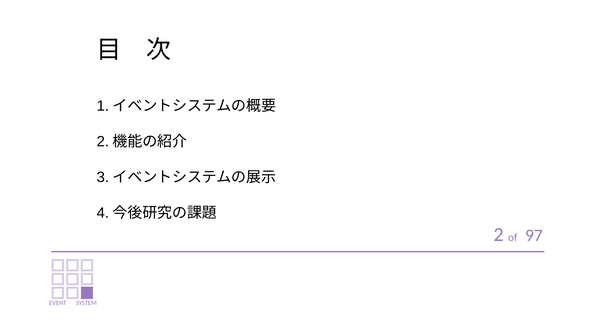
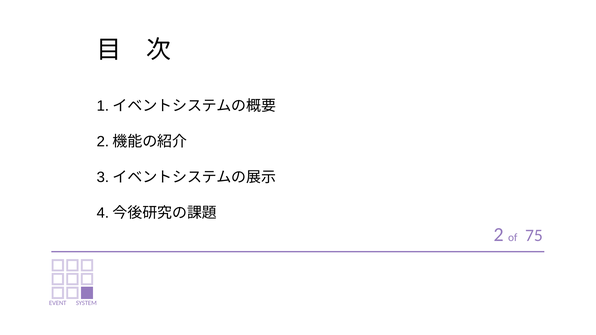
97: 97 -> 75 (534, 236)
